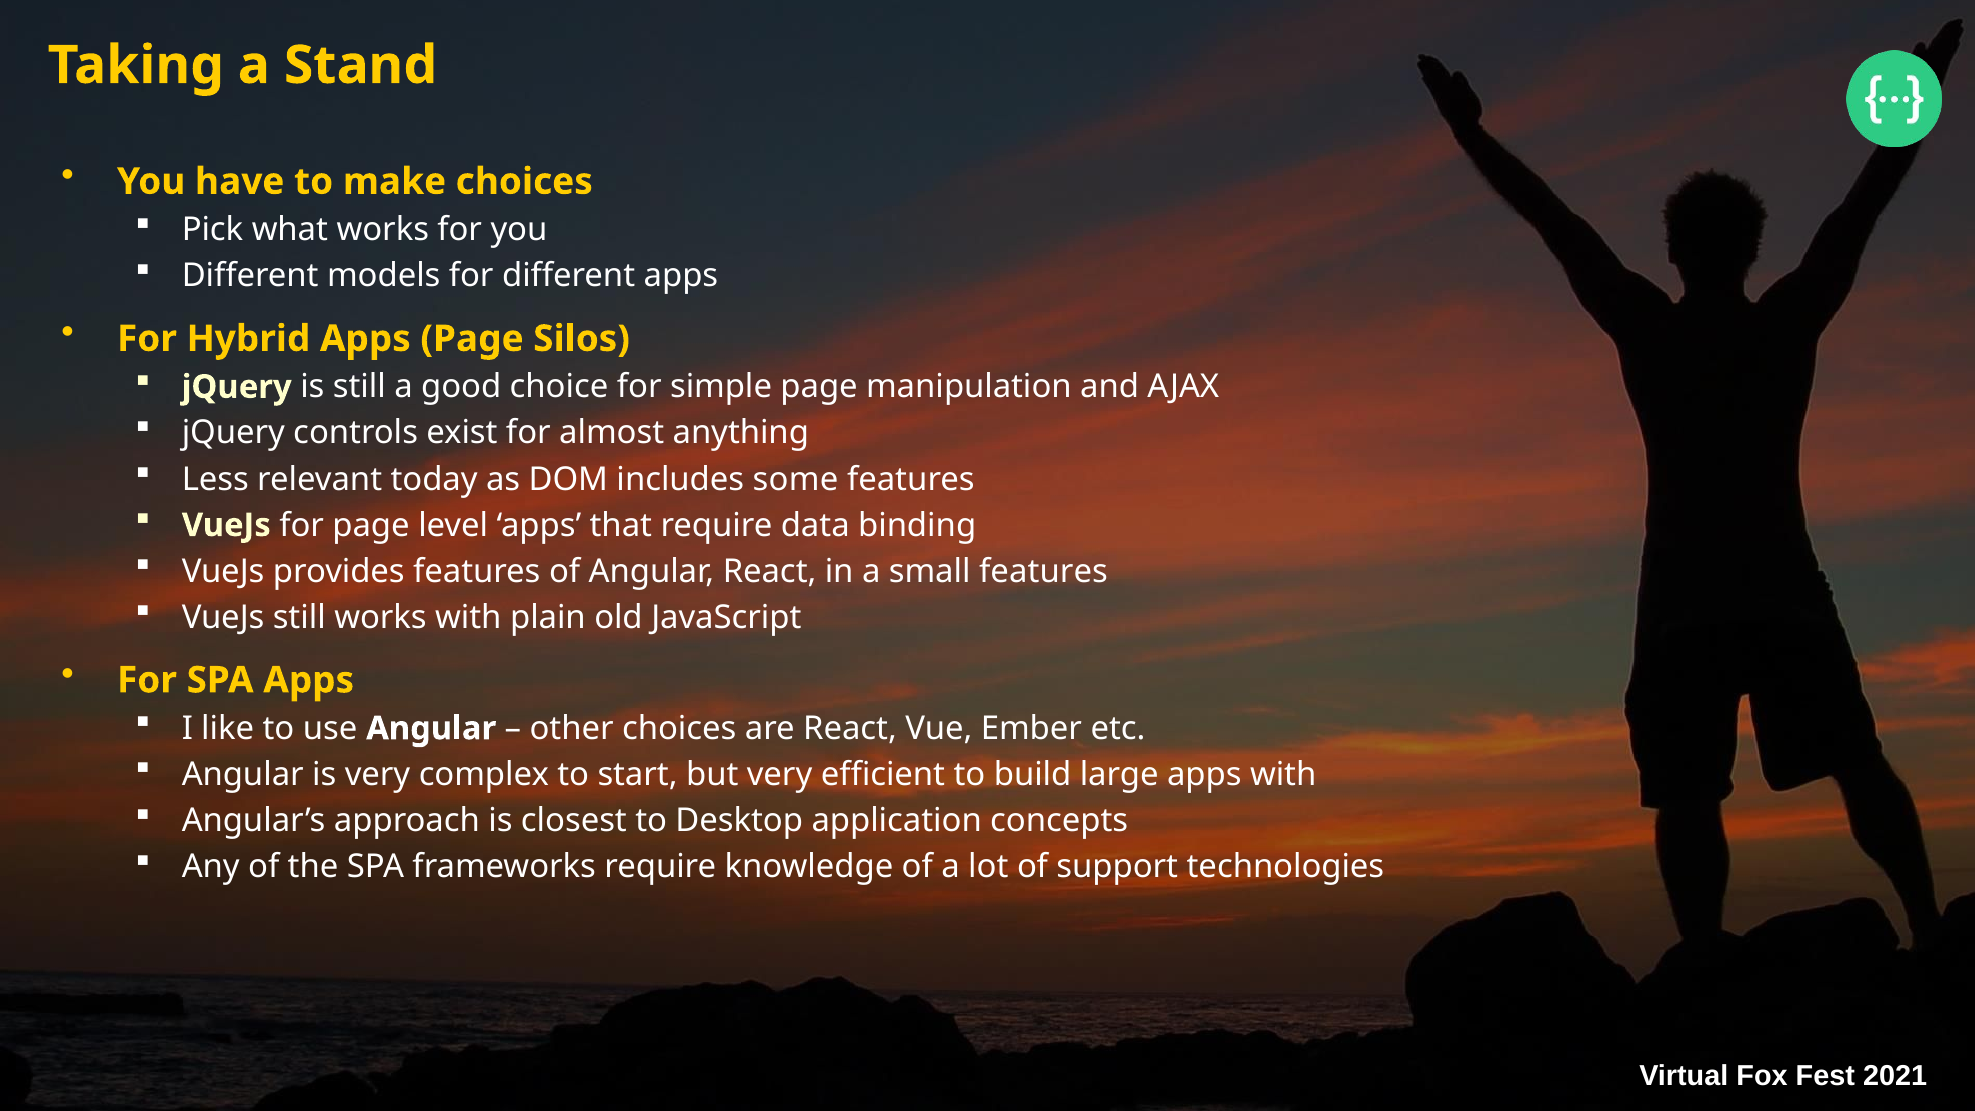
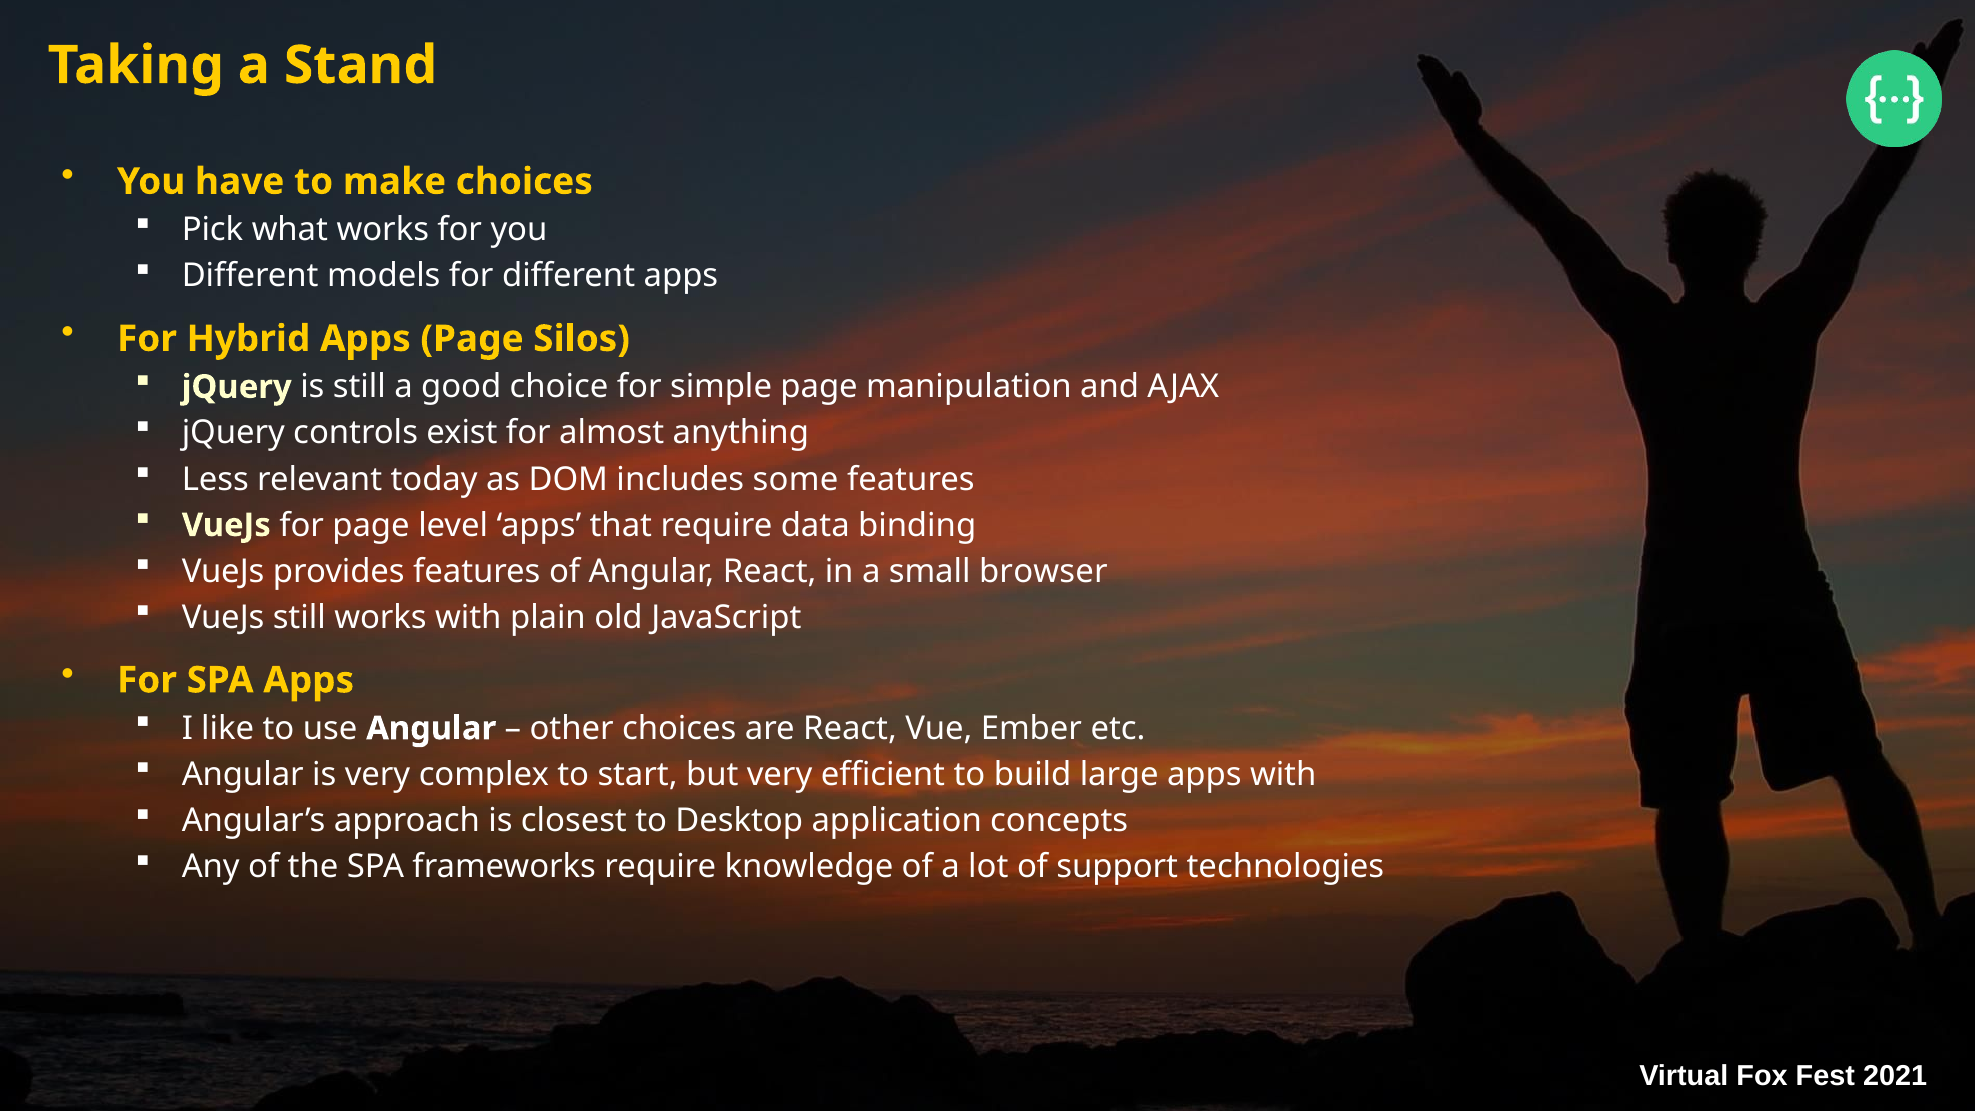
small features: features -> browser (1043, 571)
